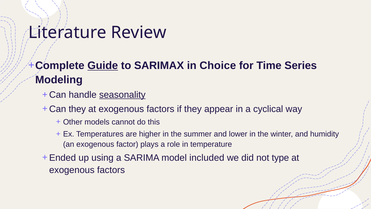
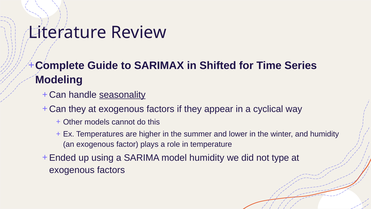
Guide underline: present -> none (103, 65)
Choice: Choice -> Shifted (218, 65)
model included: included -> humidity (207, 158)
